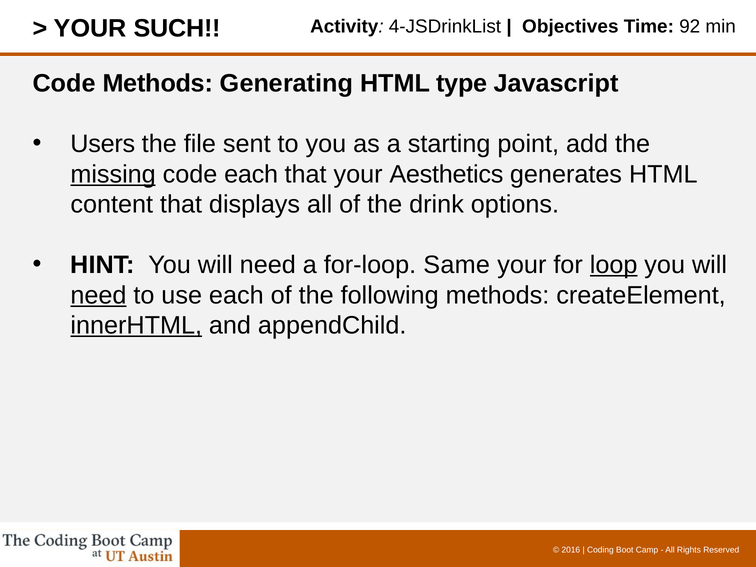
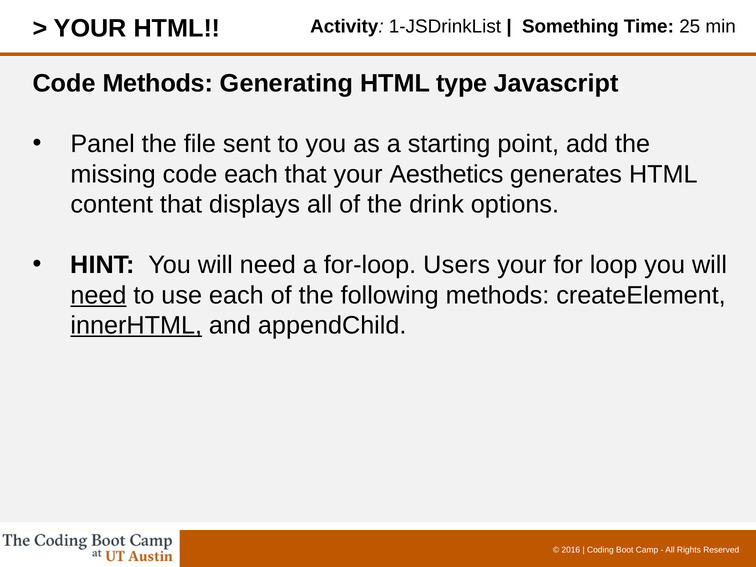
YOUR SUCH: SUCH -> HTML (177, 29)
4-JSDrinkList: 4-JSDrinkList -> 1-JSDrinkList (445, 27)
Objectives: Objectives -> Something (570, 27)
92: 92 -> 25 (690, 27)
Users: Users -> Panel (103, 144)
missing underline: present -> none (113, 174)
Same: Same -> Users (457, 265)
loop underline: present -> none (614, 265)
